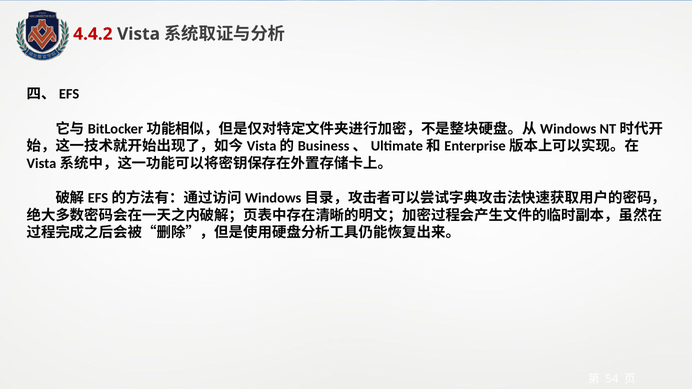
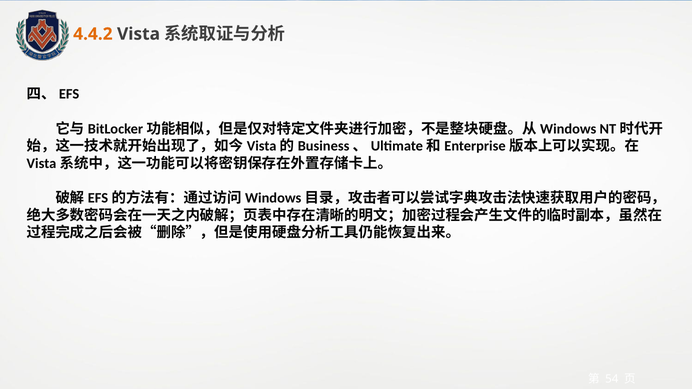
4.4.2 colour: red -> orange (93, 34)
